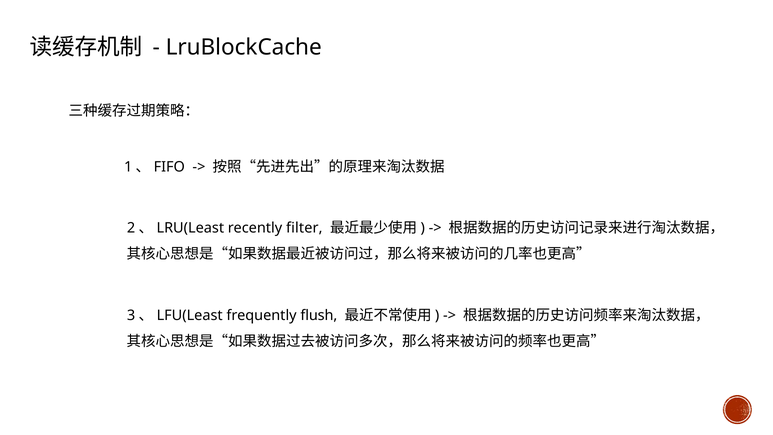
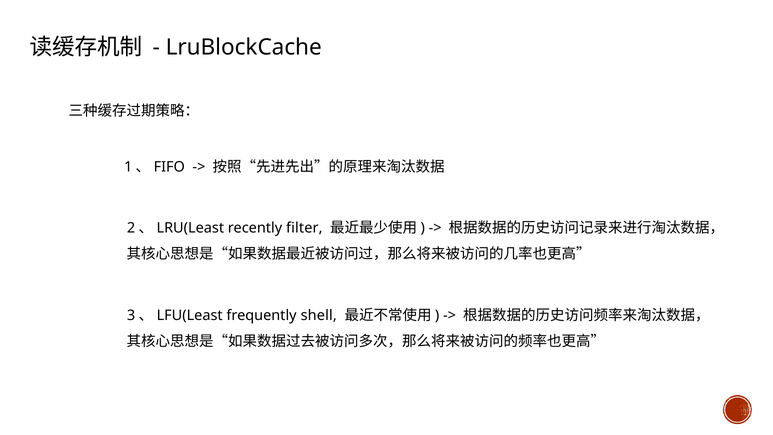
flush: flush -> shell (319, 315)
